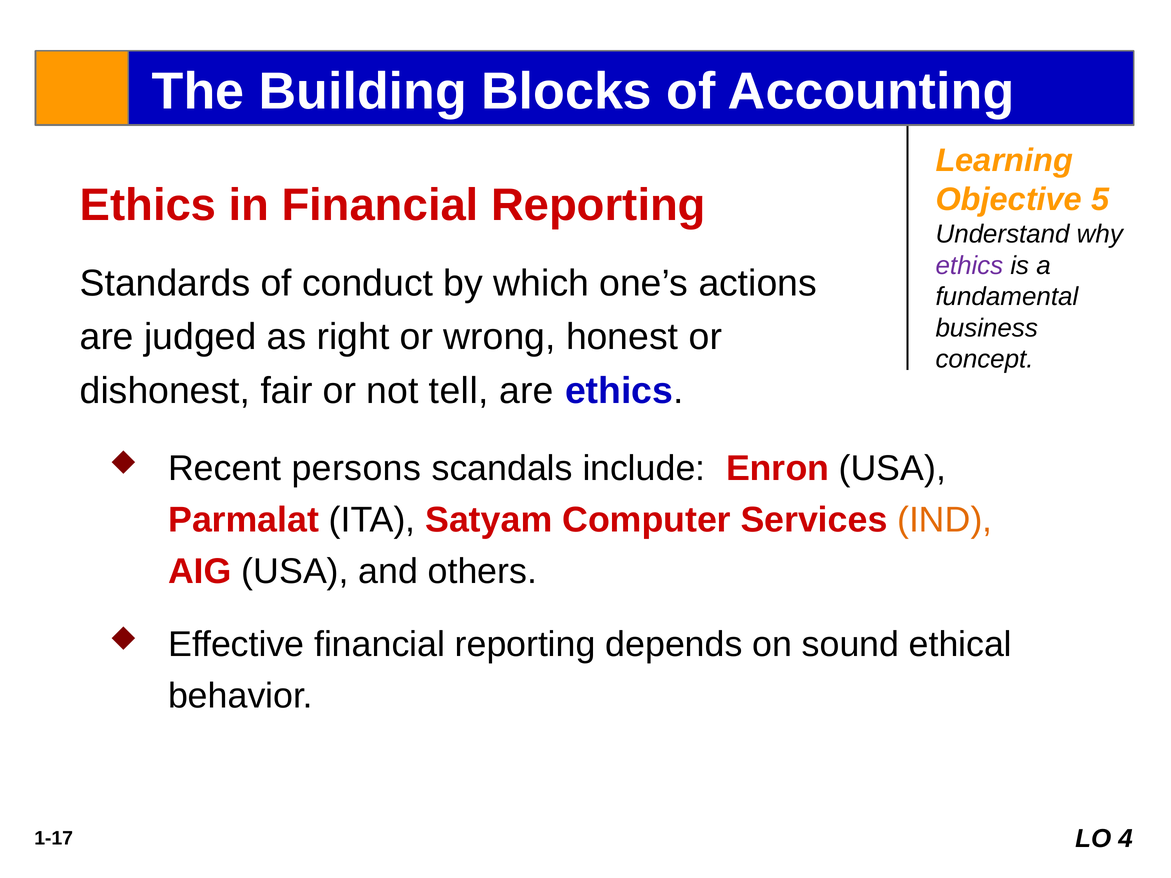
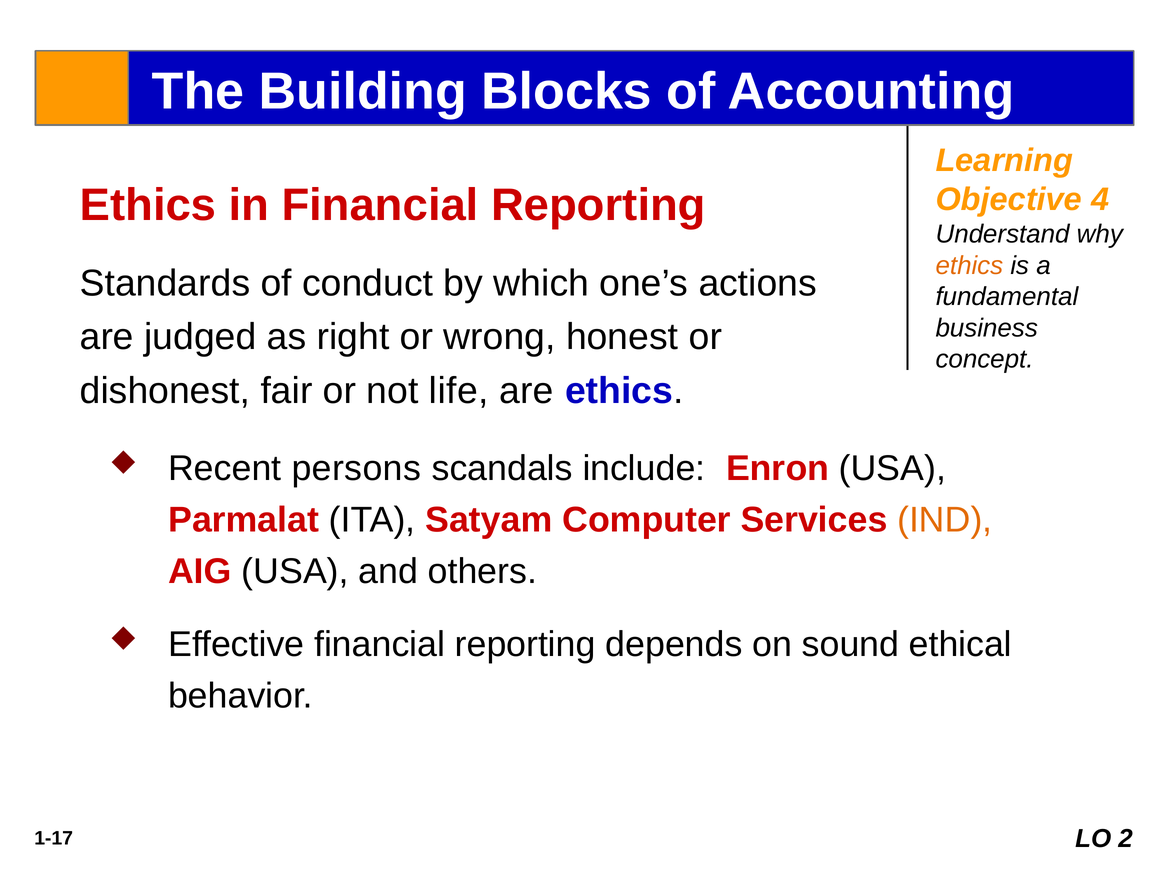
5: 5 -> 4 (1100, 200)
ethics colour: purple -> orange (969, 266)
tell: tell -> life (459, 391)
4: 4 -> 2 (1126, 839)
